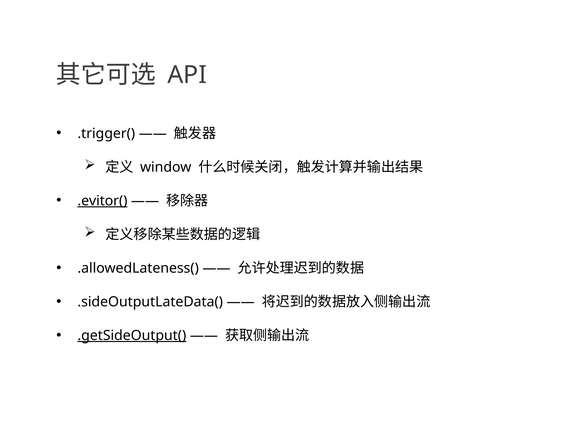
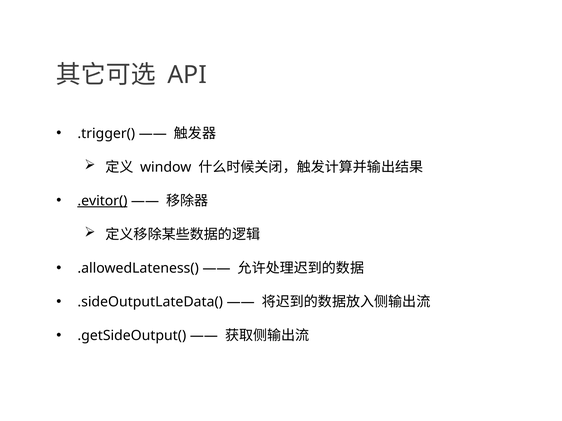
.getSideOutput( underline: present -> none (132, 336)
